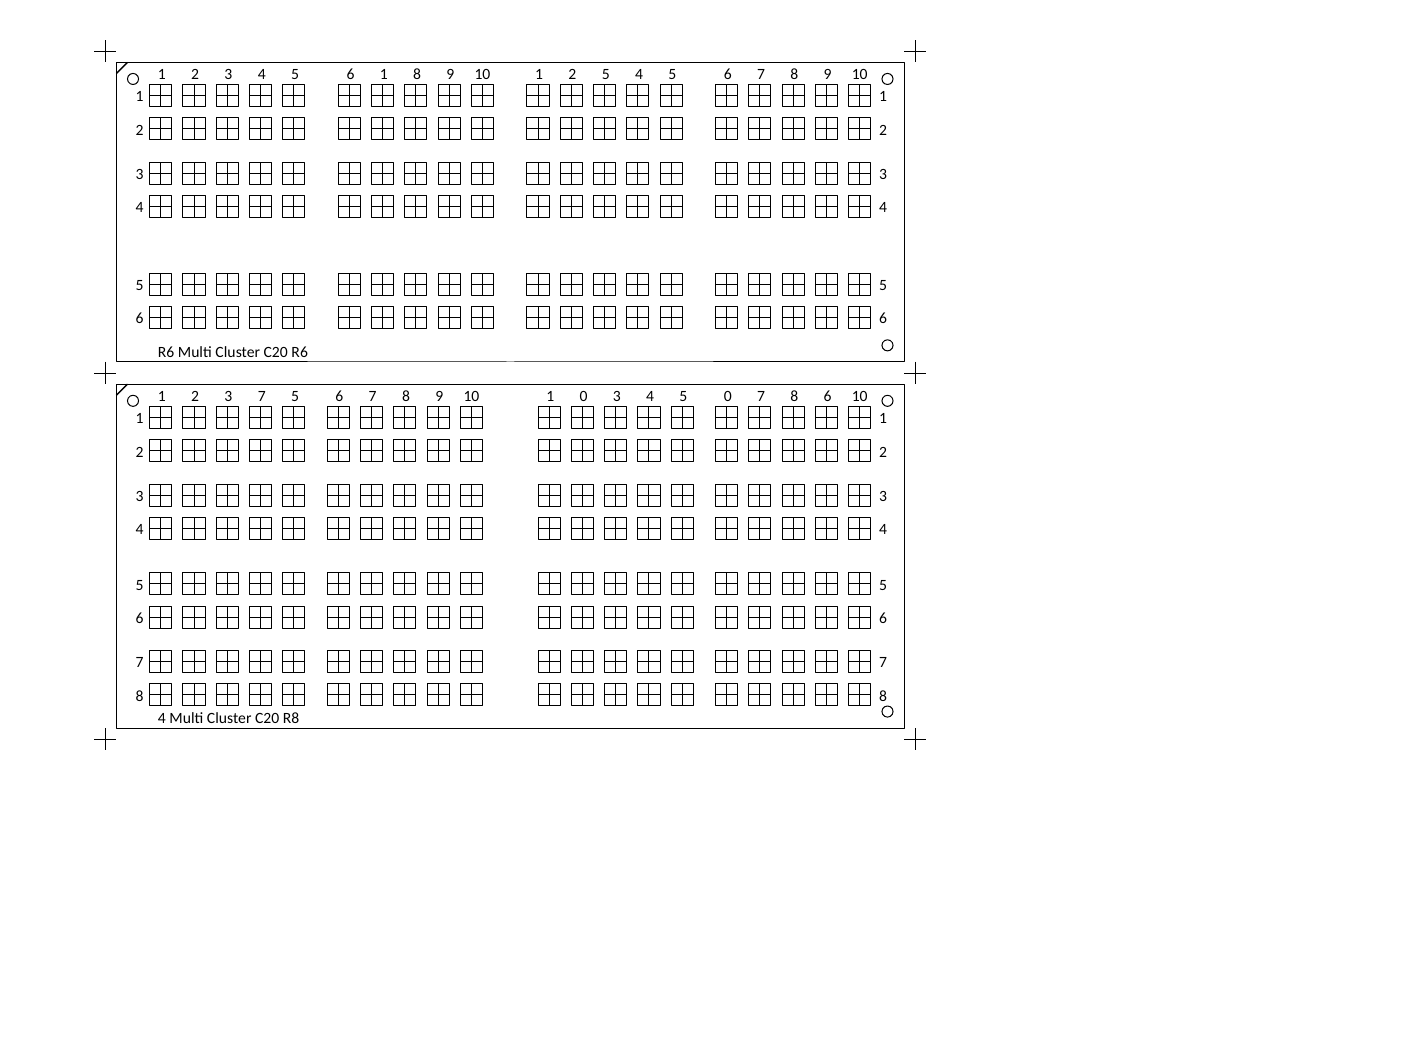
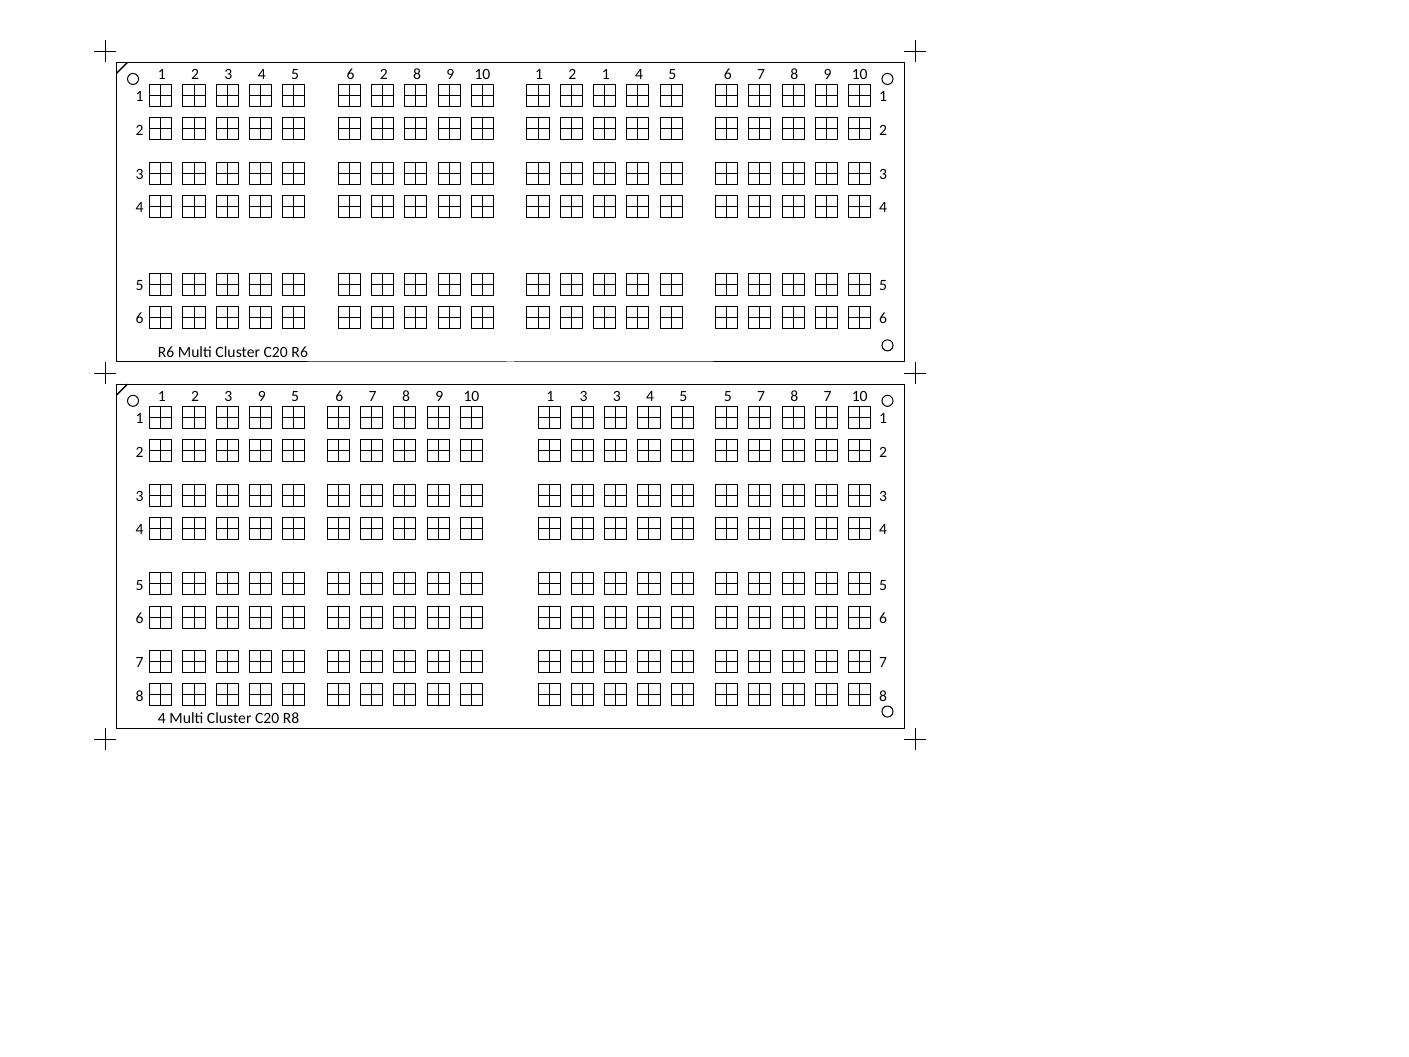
1: 1 -> 2 (384, 74)
2 5: 5 -> 1 (606, 74)
3 7: 7 -> 9 (262, 396)
1 0: 0 -> 3 (584, 396)
5 0: 0 -> 5 (728, 396)
8 6: 6 -> 7 (828, 396)
